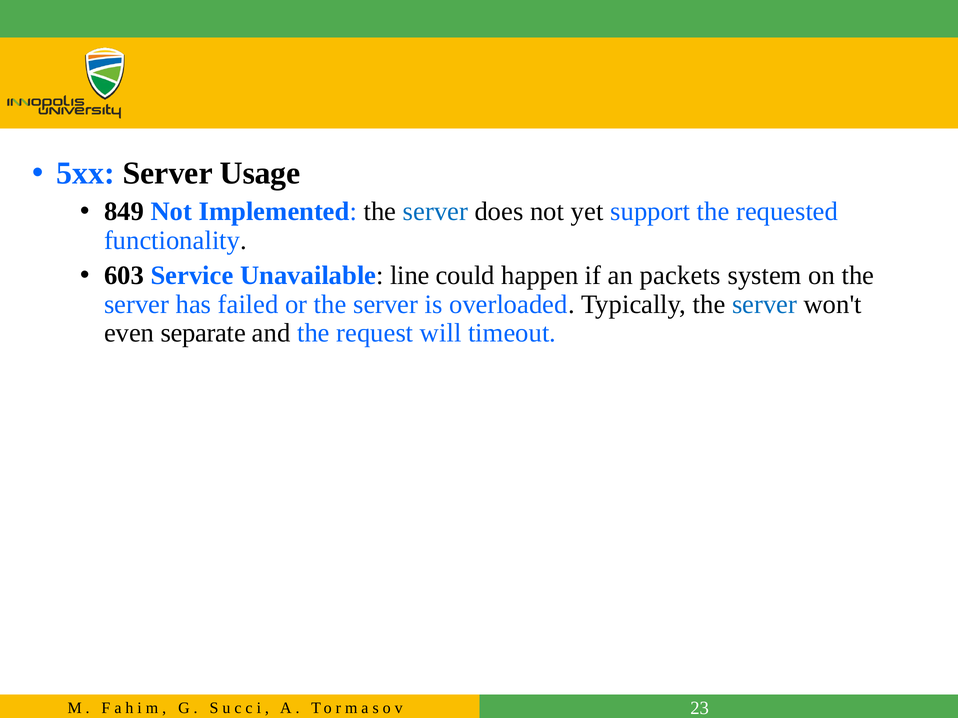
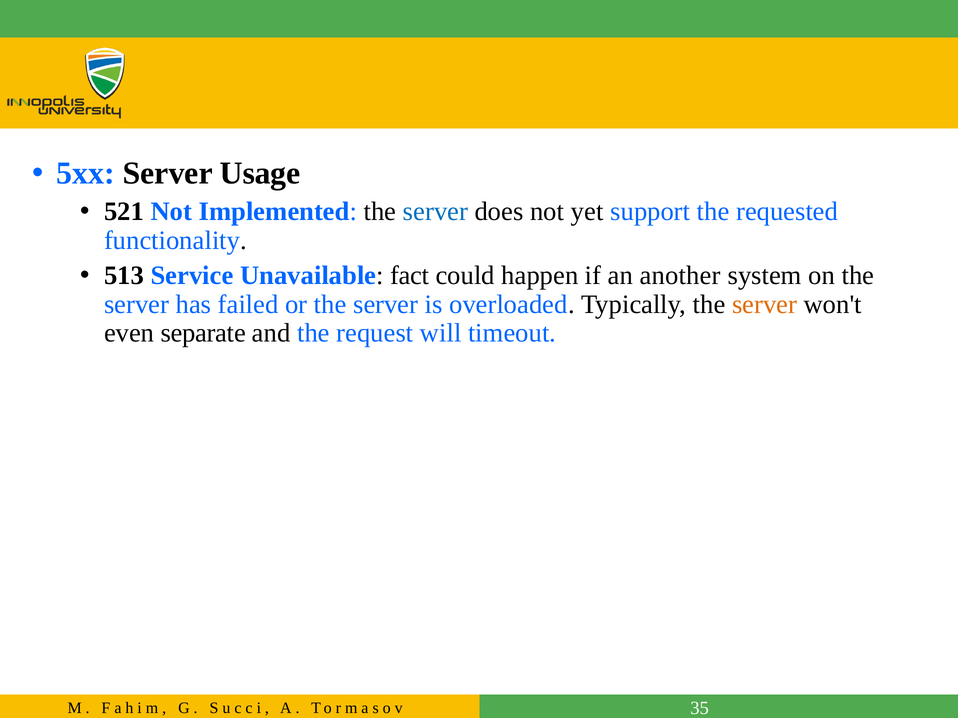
849: 849 -> 521 (124, 212)
603: 603 -> 513 (124, 276)
line: line -> fact (410, 276)
packets: packets -> another (680, 276)
server colour: blue -> orange (765, 305)
23: 23 -> 35 (700, 708)
